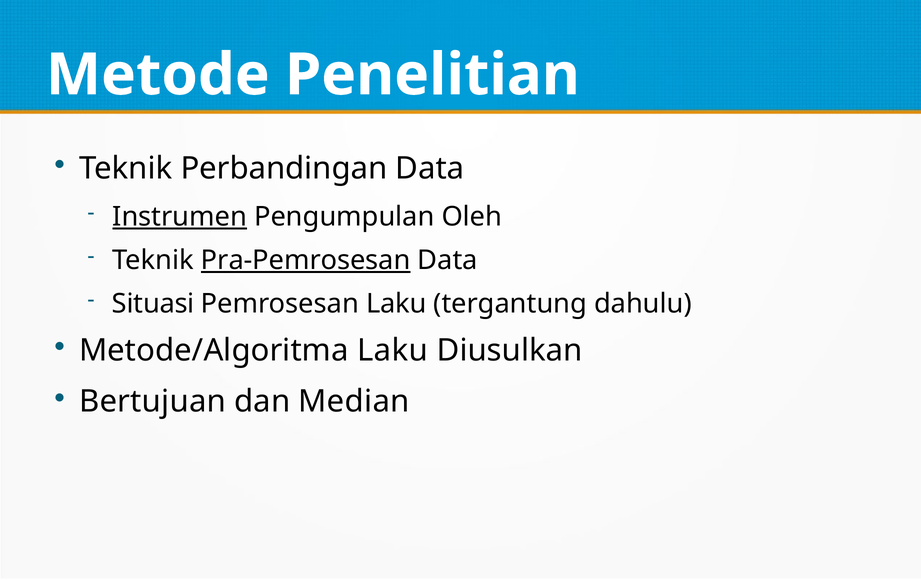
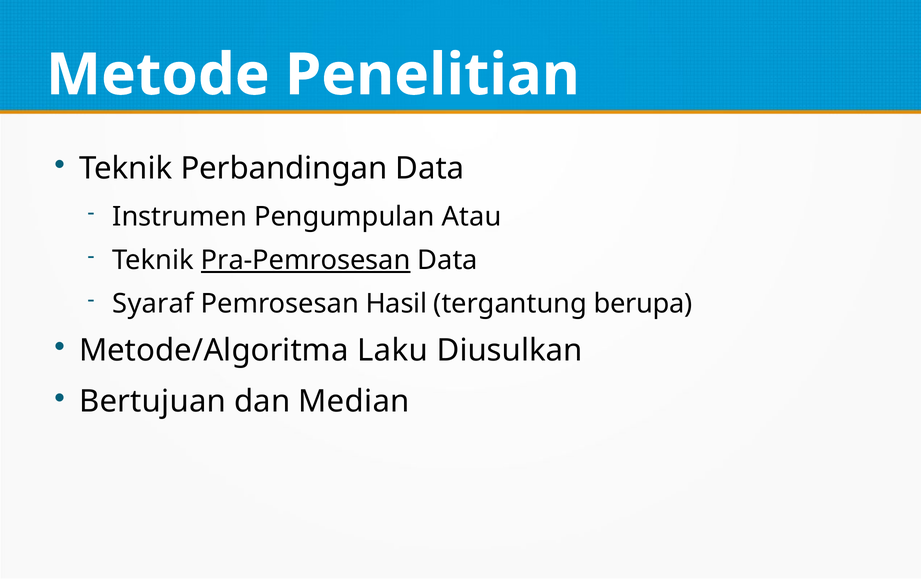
Instrumen underline: present -> none (180, 217)
Oleh: Oleh -> Atau (472, 217)
Situasi: Situasi -> Syaraf (153, 304)
Pemrosesan Laku: Laku -> Hasil (396, 304)
dahulu: dahulu -> berupa (643, 304)
